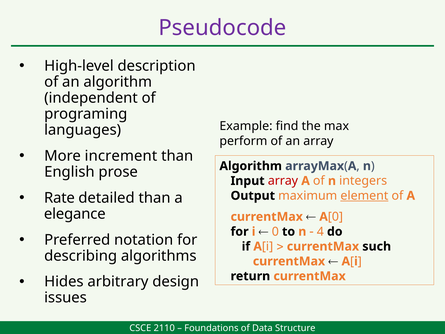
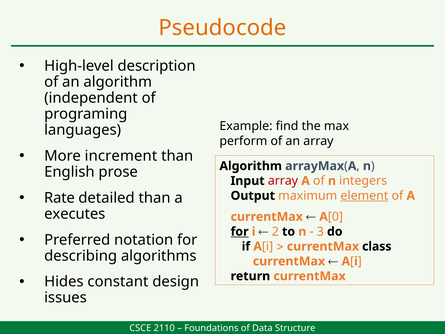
Pseudocode colour: purple -> orange (222, 28)
elegance: elegance -> executes (75, 214)
for underline: none -> present (240, 231)
0: 0 -> 2 (275, 231)
4: 4 -> 3 (320, 231)
such: such -> class (377, 246)
arbitrary: arbitrary -> constant (118, 282)
